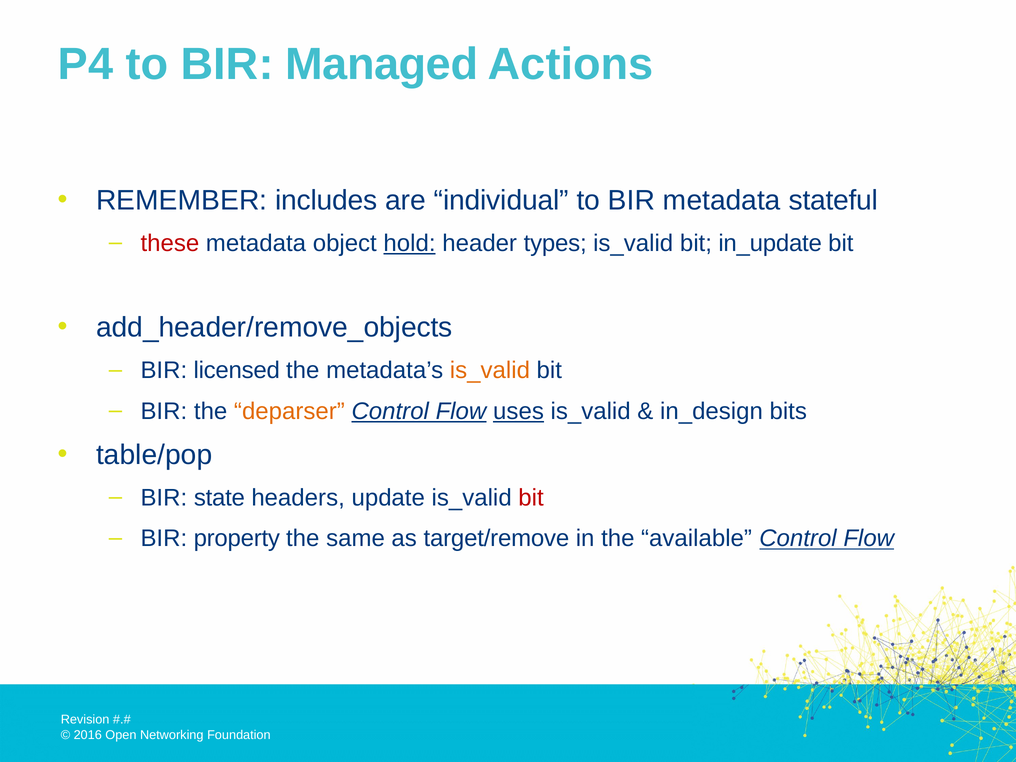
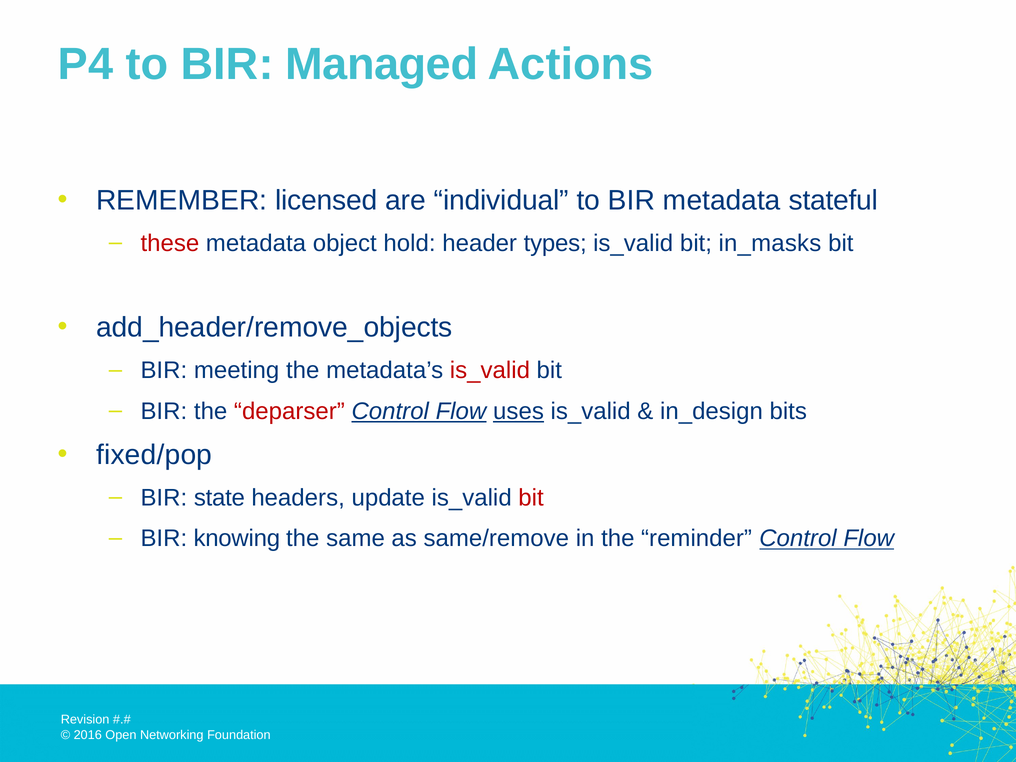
includes: includes -> licensed (326, 200)
hold underline: present -> none (410, 243)
in_update: in_update -> in_masks (770, 243)
licensed: licensed -> meeting (237, 371)
is_valid colour: orange -> red (490, 371)
deparser colour: orange -> red (289, 411)
table/pop: table/pop -> fixed/pop (154, 455)
property: property -> knowing (237, 538)
target/remove: target/remove -> same/remove (496, 538)
available: available -> reminder (697, 538)
